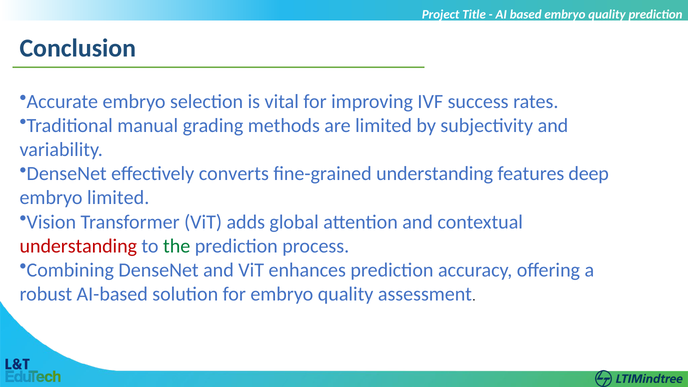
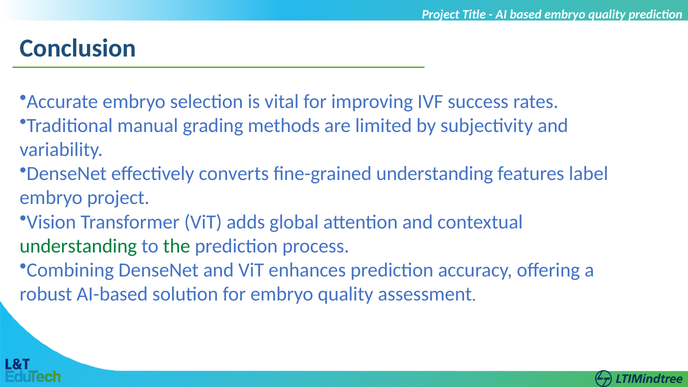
deep: deep -> label (589, 174)
embryo limited: limited -> project (118, 198)
understanding colour: red -> green (78, 246)
